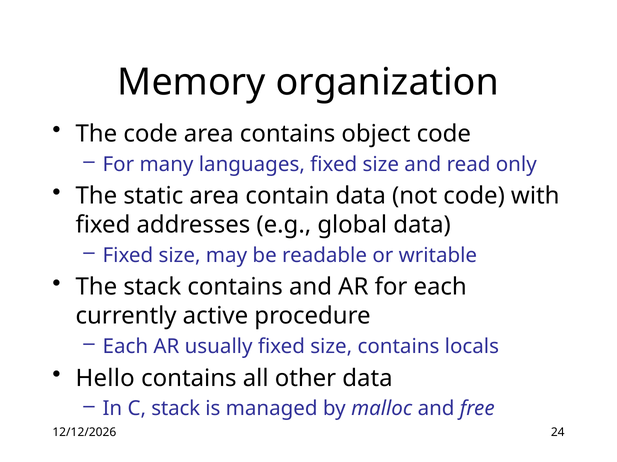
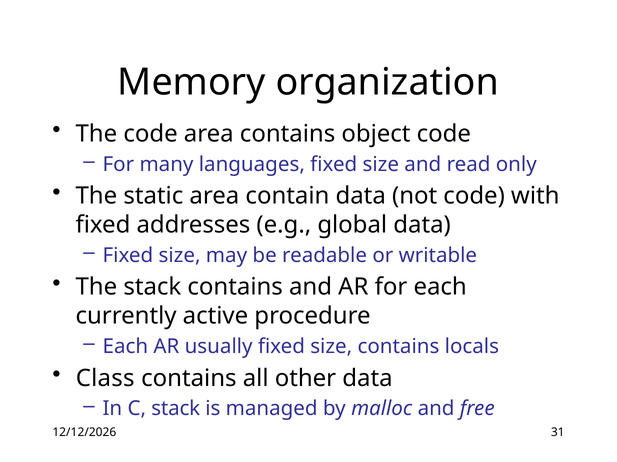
Hello: Hello -> Class (105, 379)
24: 24 -> 31 (558, 433)
